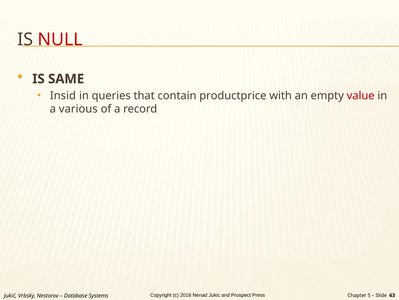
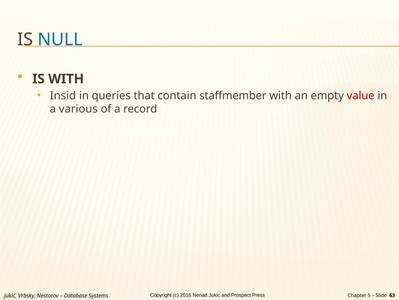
NULL colour: red -> blue (60, 39)
IS SAME: SAME -> WITH (66, 79)
productprice: productprice -> staffmember (233, 95)
